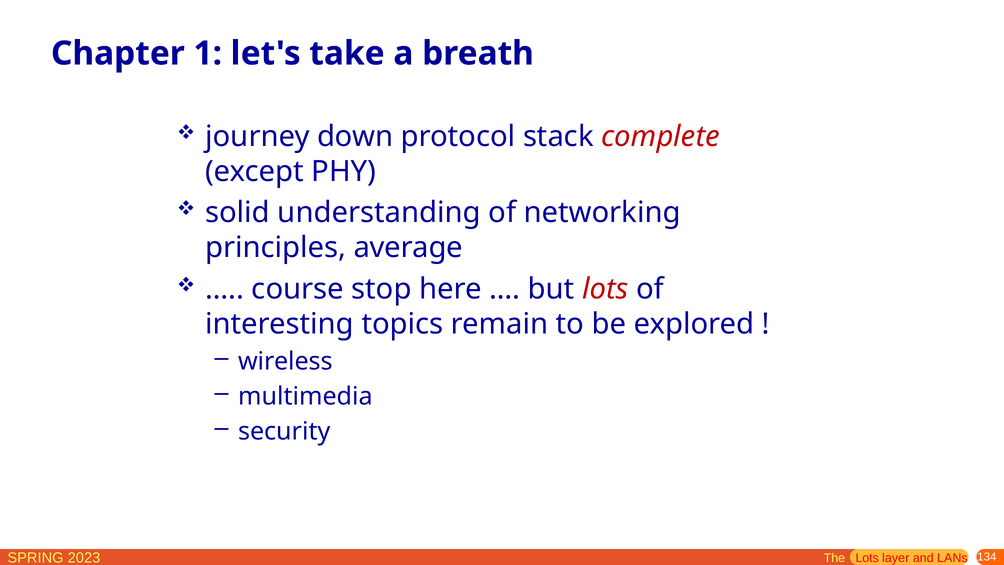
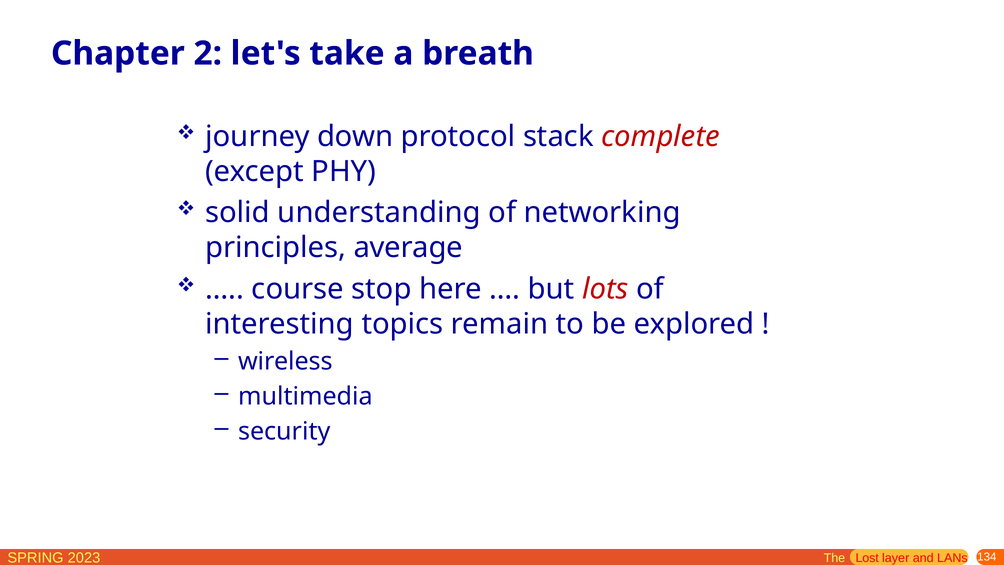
1: 1 -> 2 (208, 53)
The Lots: Lots -> Lost (867, 558)
